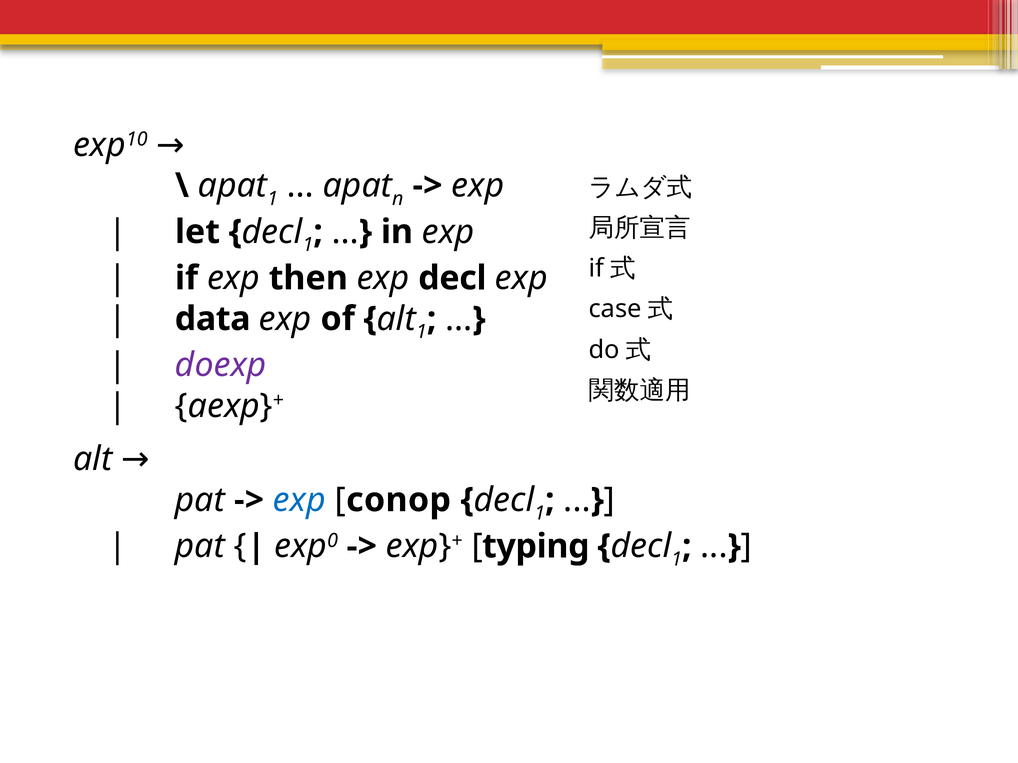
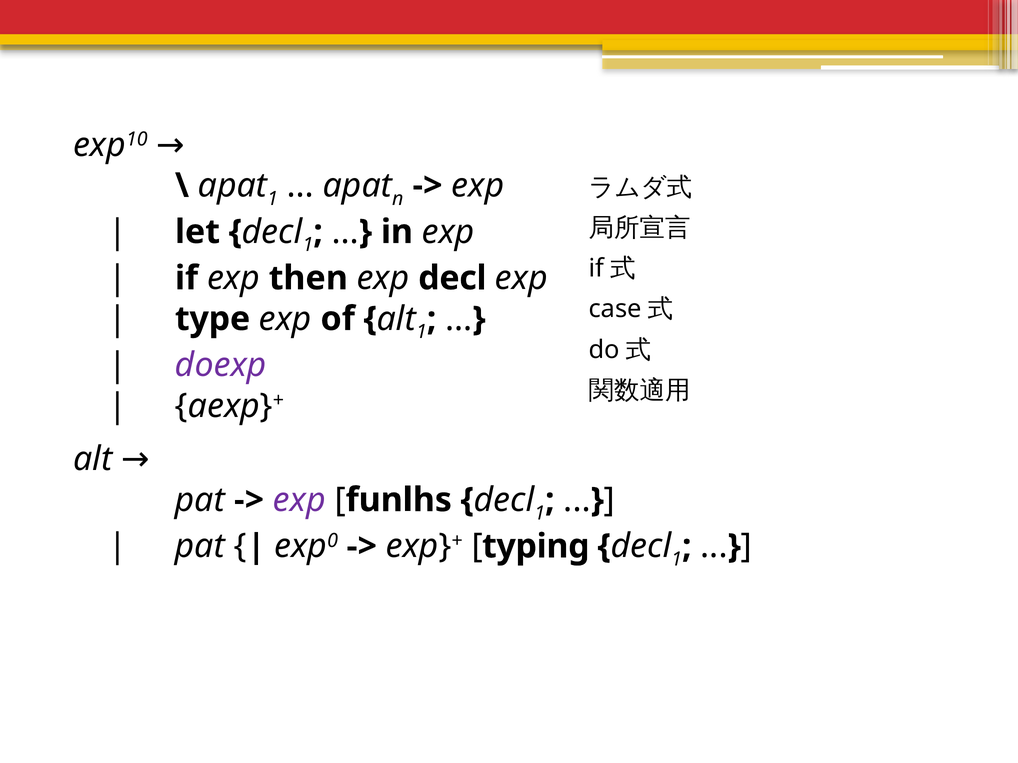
data: data -> type (213, 319)
exp colour: blue -> purple (299, 500)
conop: conop -> funlhs (399, 500)
